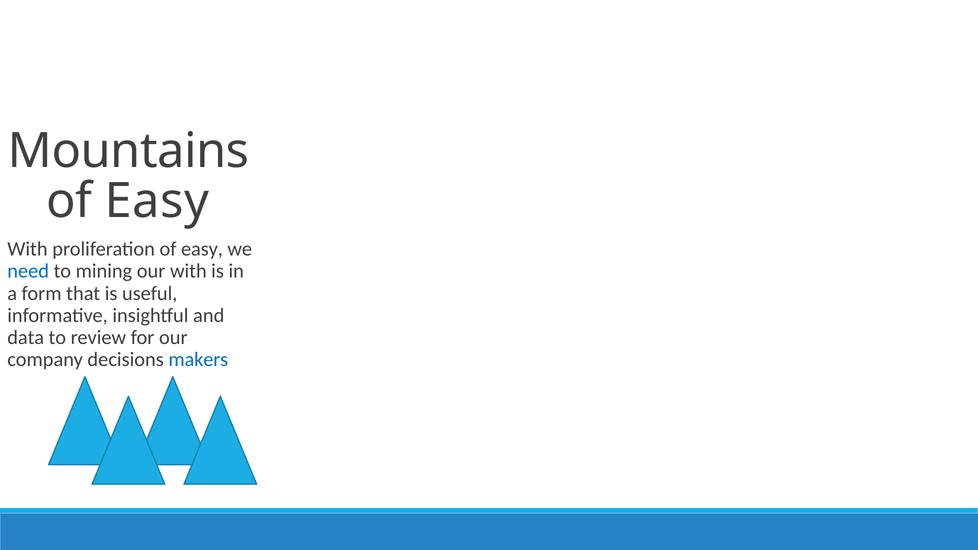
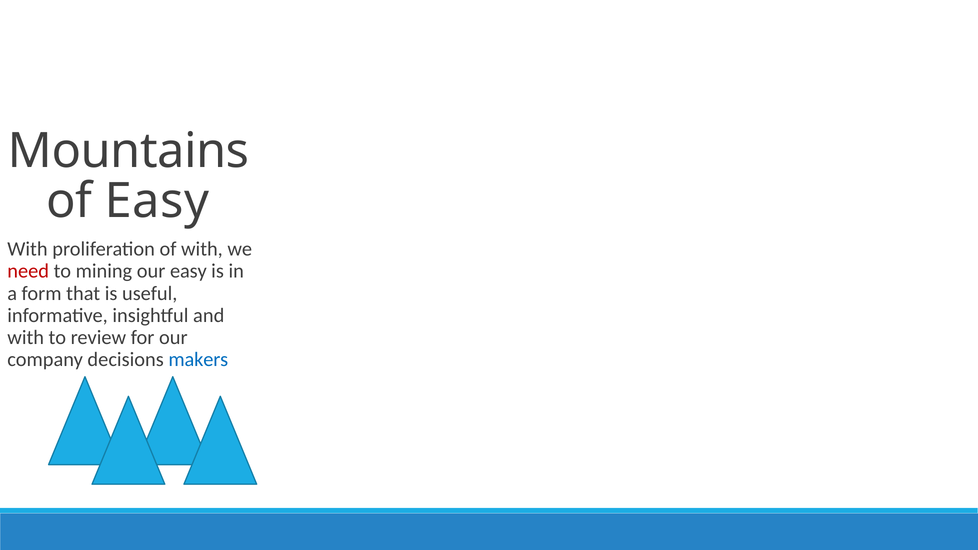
proliferation of easy: easy -> with (202, 249)
need colour: blue -> red (28, 271)
our with: with -> easy (188, 271)
data: data -> with (26, 337)
